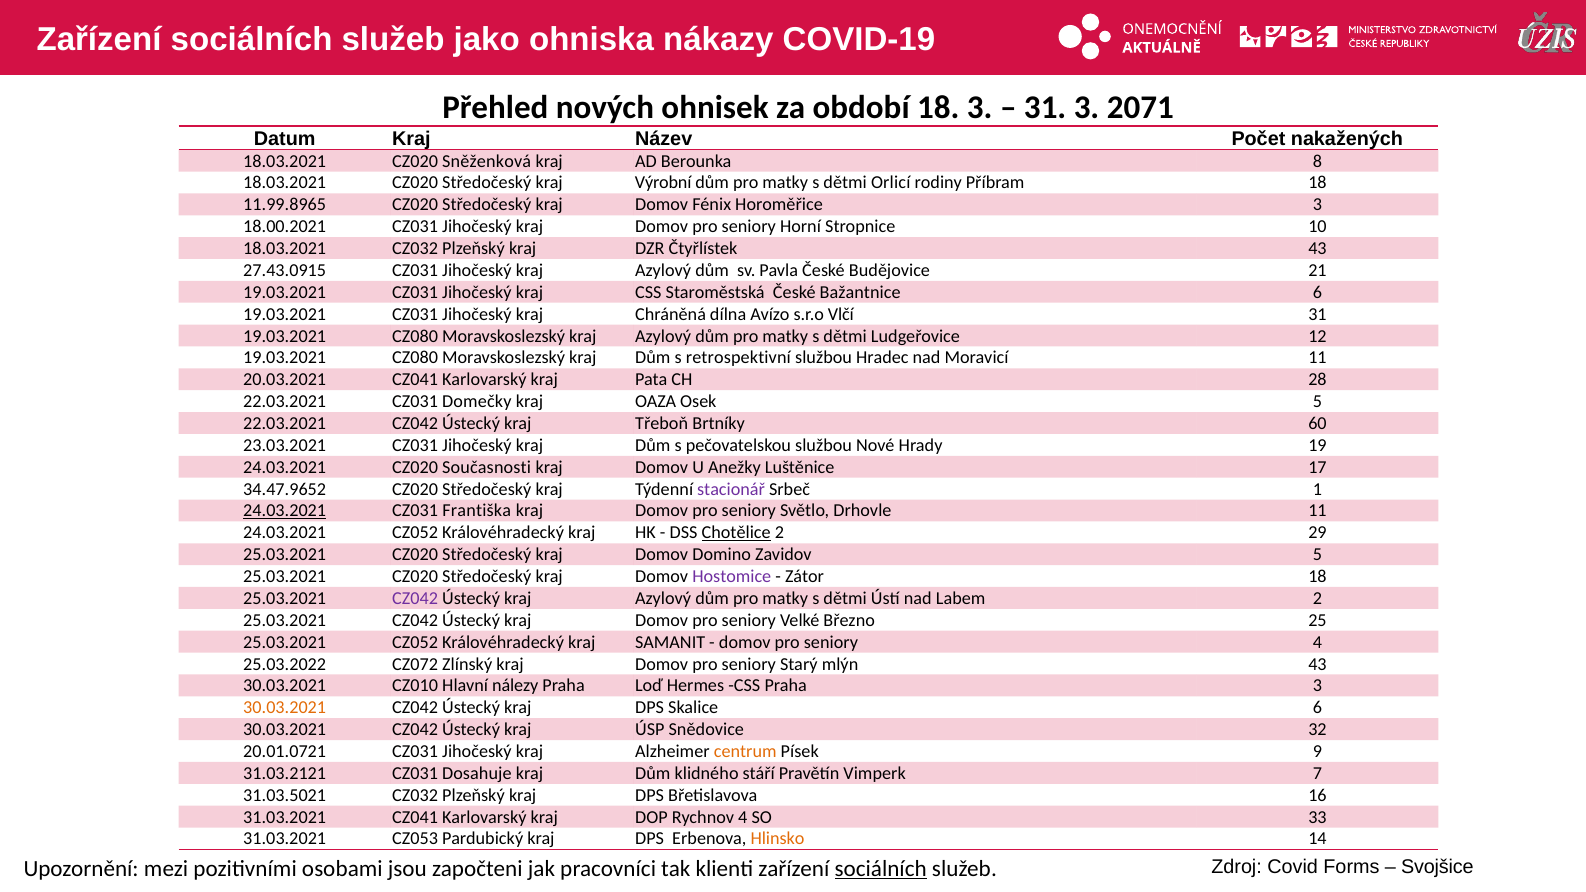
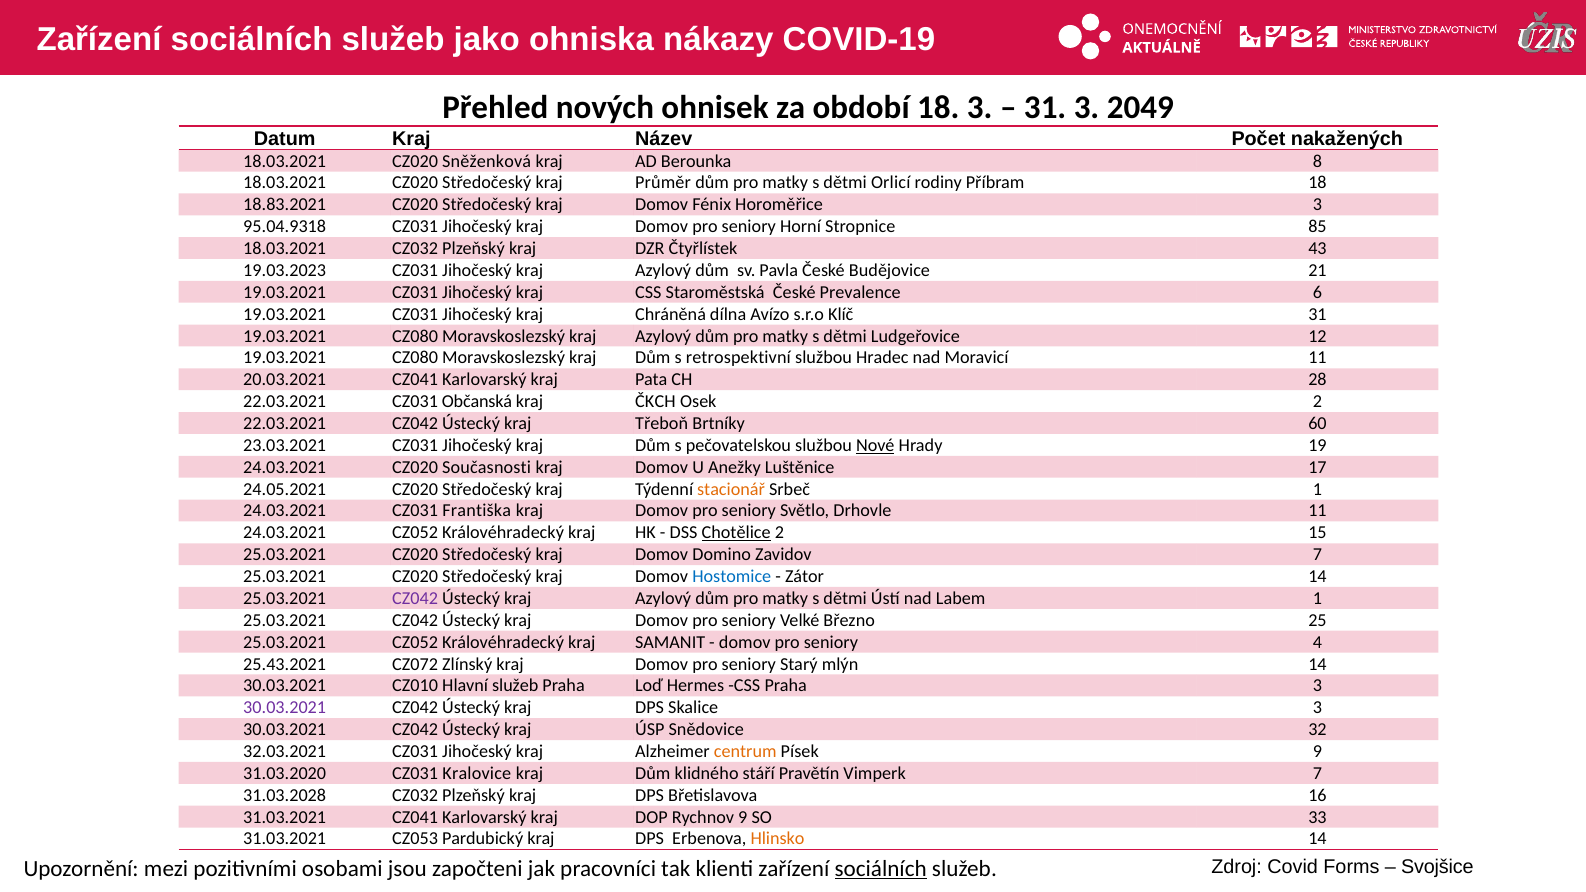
2071: 2071 -> 2049 (1140, 107)
Výrobní: Výrobní -> Průměr (663, 183)
11.99.8965: 11.99.8965 -> 18.83.2021 (285, 205)
18.00.2021: 18.00.2021 -> 95.04.9318 (285, 227)
10: 10 -> 85 (1317, 227)
27.43.0915: 27.43.0915 -> 19.03.2023 (285, 270)
Bažantnice: Bažantnice -> Prevalence (860, 292)
Vlčí: Vlčí -> Klíč (841, 314)
Domečky: Domečky -> Občanská (477, 402)
OAZA: OAZA -> ČKCH (655, 402)
Osek 5: 5 -> 2 (1318, 402)
Nové underline: none -> present (875, 445)
34.47.9652: 34.47.9652 -> 24.05.2021 (285, 489)
stacionář colour: purple -> orange (731, 489)
24.03.2021 underline: present -> none (285, 511)
29: 29 -> 15 (1317, 533)
Zavidov 5: 5 -> 7 (1318, 555)
Hostomice colour: purple -> blue (732, 577)
Zátor 18: 18 -> 14 (1317, 577)
Labem 2: 2 -> 1 (1318, 598)
25.03.2022: 25.03.2022 -> 25.43.2021 (285, 664)
mlýn 43: 43 -> 14 (1317, 664)
Hlavní nálezy: nálezy -> služeb (515, 686)
30.03.2021 colour: orange -> purple (285, 708)
Skalice 6: 6 -> 3 (1318, 708)
20.01.0721: 20.01.0721 -> 32.03.2021 (285, 752)
31.03.2121: 31.03.2121 -> 31.03.2020 (285, 773)
Dosahuje: Dosahuje -> Kralovice (477, 773)
31.03.5021: 31.03.5021 -> 31.03.2028 (285, 795)
Rychnov 4: 4 -> 9 (743, 817)
